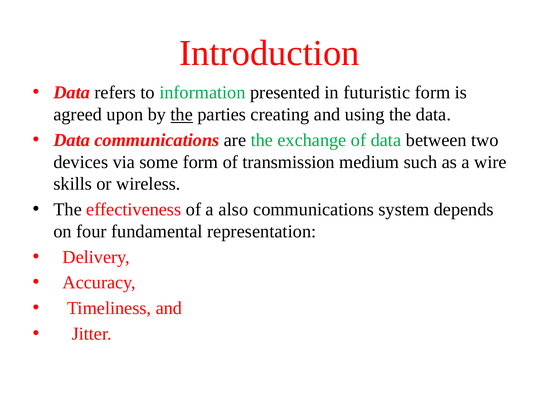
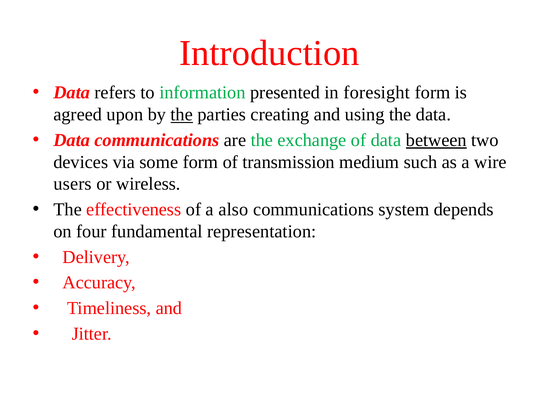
futuristic: futuristic -> foresight (377, 93)
between underline: none -> present (436, 140)
skills: skills -> users (73, 184)
